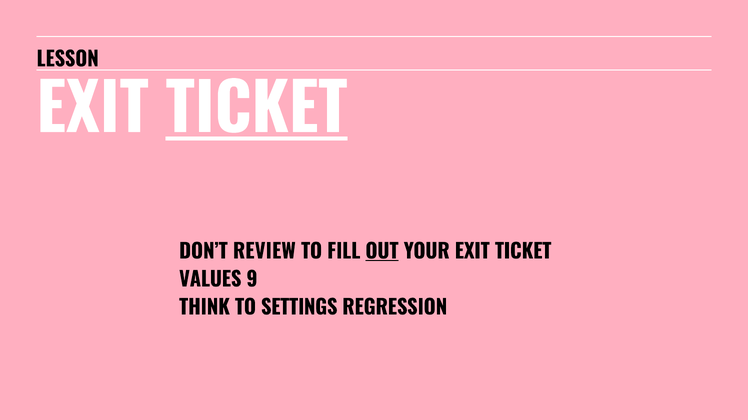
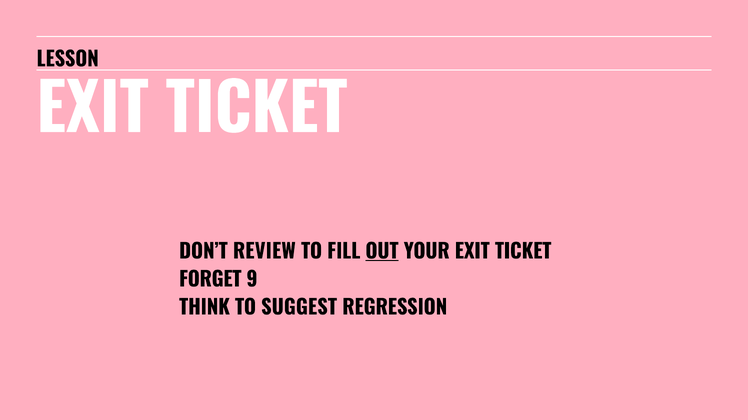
TICKET underline: present -> none (257, 110)
VALUES: VALUES -> FORGET (210, 280)
SETTINGS: SETTINGS -> SUGGEST (299, 308)
